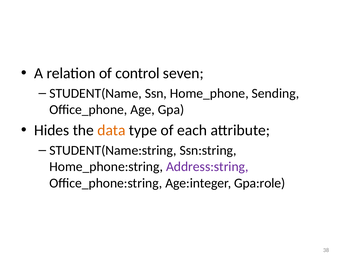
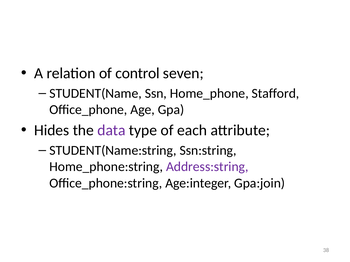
Sending: Sending -> Stafford (275, 94)
data colour: orange -> purple (111, 131)
Gpa:role: Gpa:role -> Gpa:join (260, 183)
